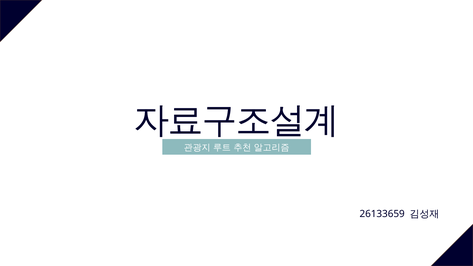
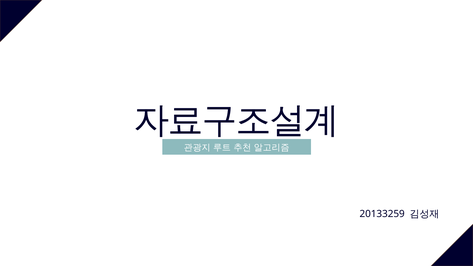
26133659: 26133659 -> 20133259 (382, 214)
